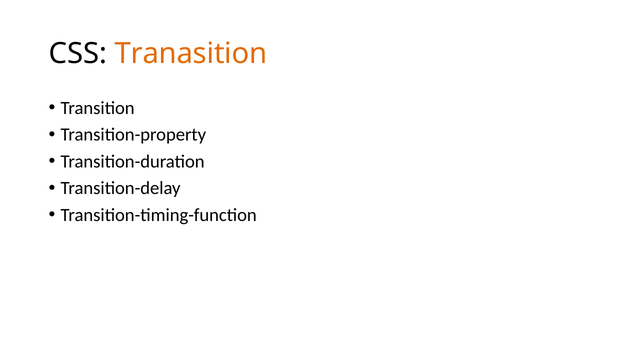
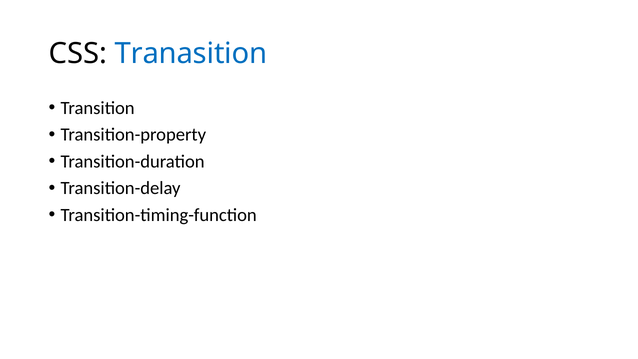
Tranasition colour: orange -> blue (191, 54)
